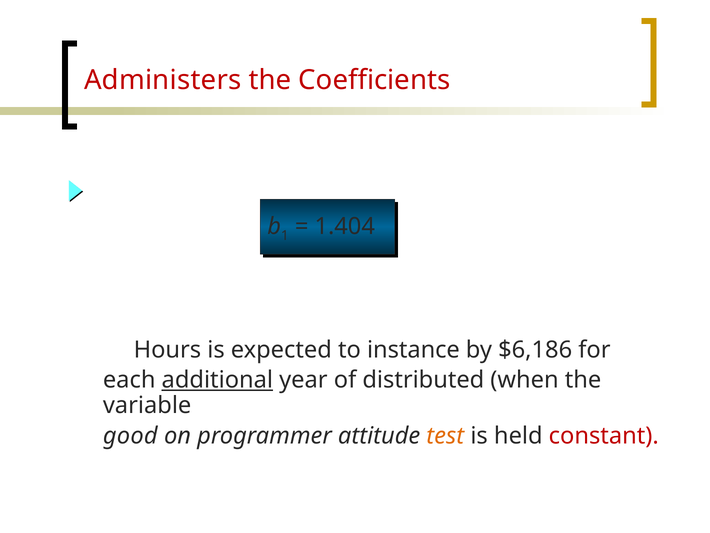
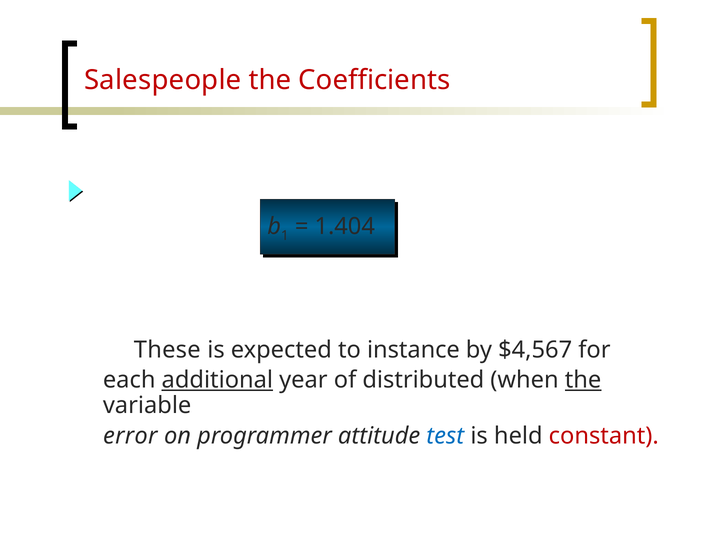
Administers: Administers -> Salespeople (163, 80)
Hours: Hours -> These (167, 349)
$6,186: $6,186 -> $4,567 (535, 349)
the underline: none -> present (583, 380)
good: good -> error (130, 435)
test colour: orange -> blue (445, 435)
